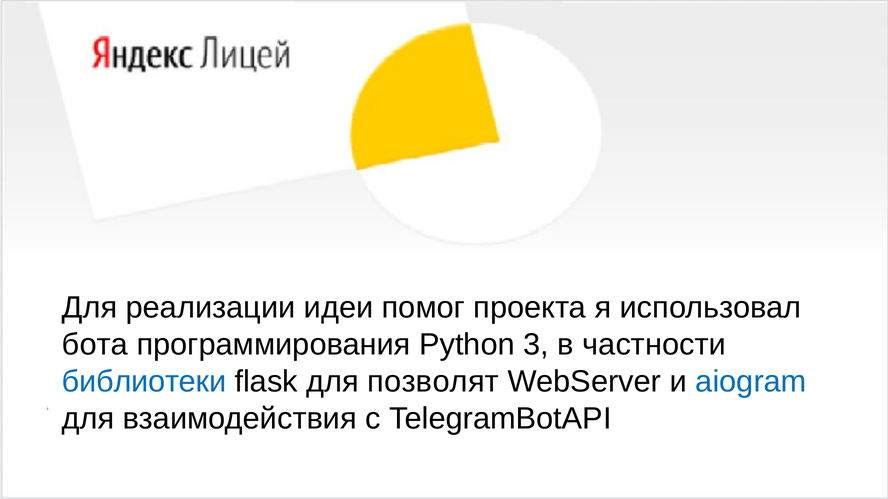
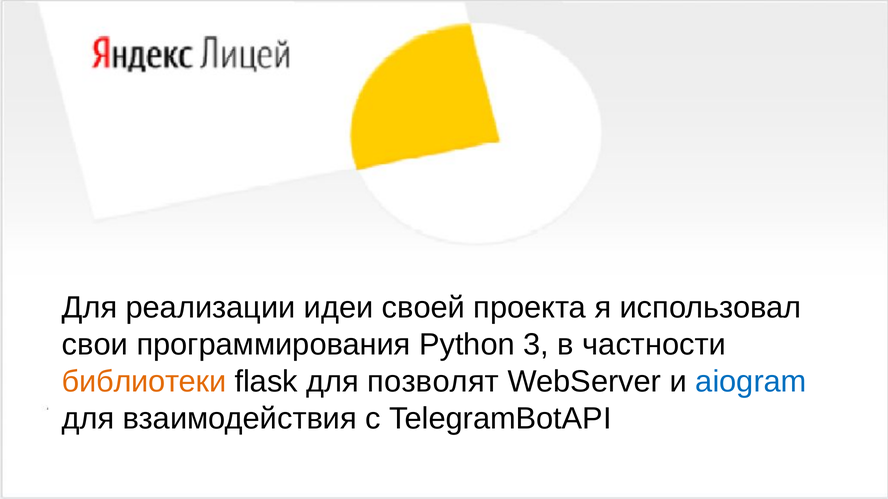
помог: помог -> своей (423, 308)
бота: бота -> свои (95, 345)
библиотеки colour: blue -> orange (144, 382)
